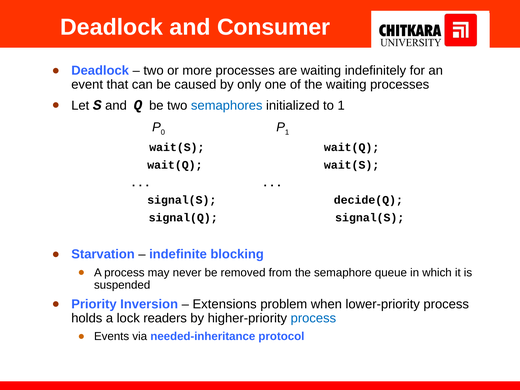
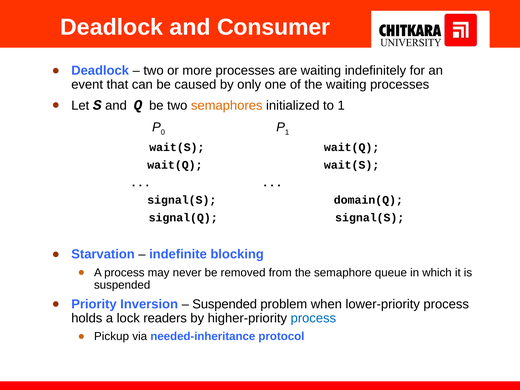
semaphores colour: blue -> orange (227, 106)
decide(Q: decide(Q -> domain(Q (368, 200)
Extensions: Extensions -> Suspended (225, 304)
Events: Events -> Pickup (112, 336)
